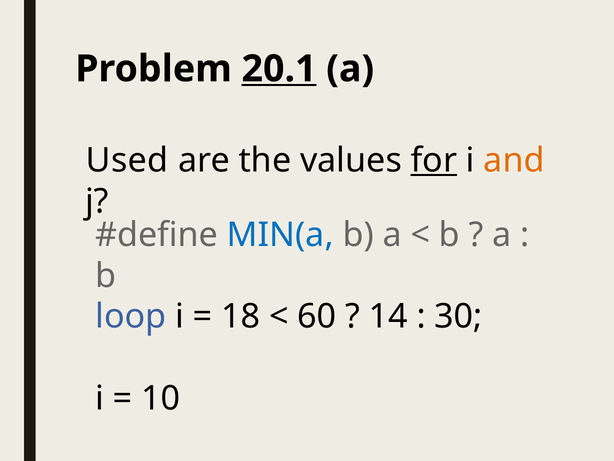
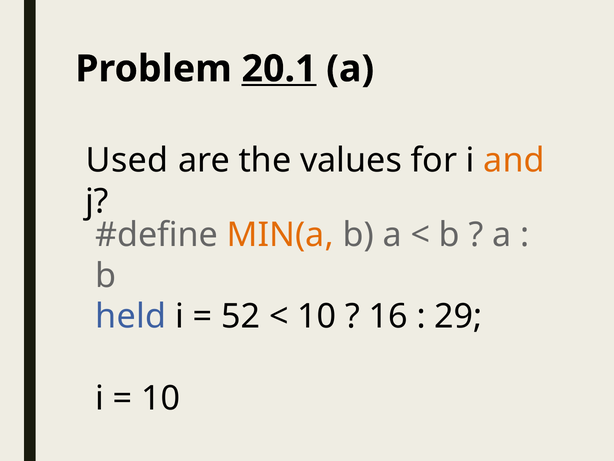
for underline: present -> none (434, 160)
MIN(a colour: blue -> orange (280, 235)
loop: loop -> held (131, 316)
18: 18 -> 52 (241, 316)
60: 60 -> 10 (317, 316)
14: 14 -> 16 (388, 316)
30: 30 -> 29 (459, 316)
